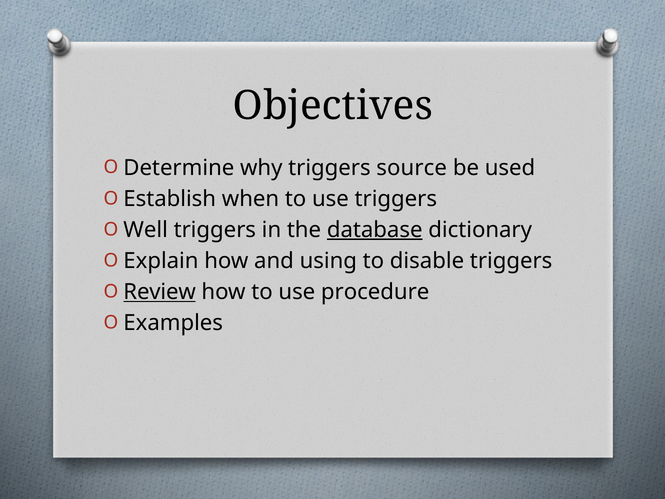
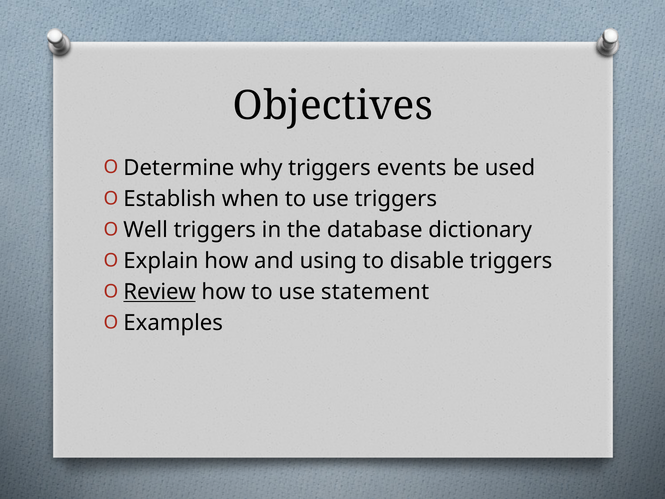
source: source -> events (412, 168)
database underline: present -> none (375, 230)
procedure: procedure -> statement (375, 292)
